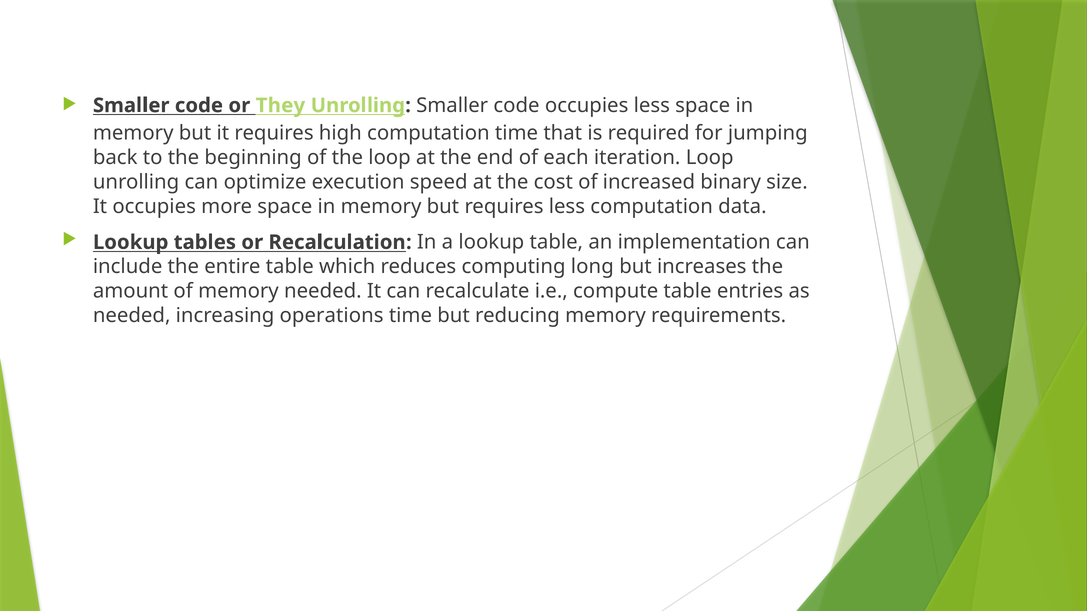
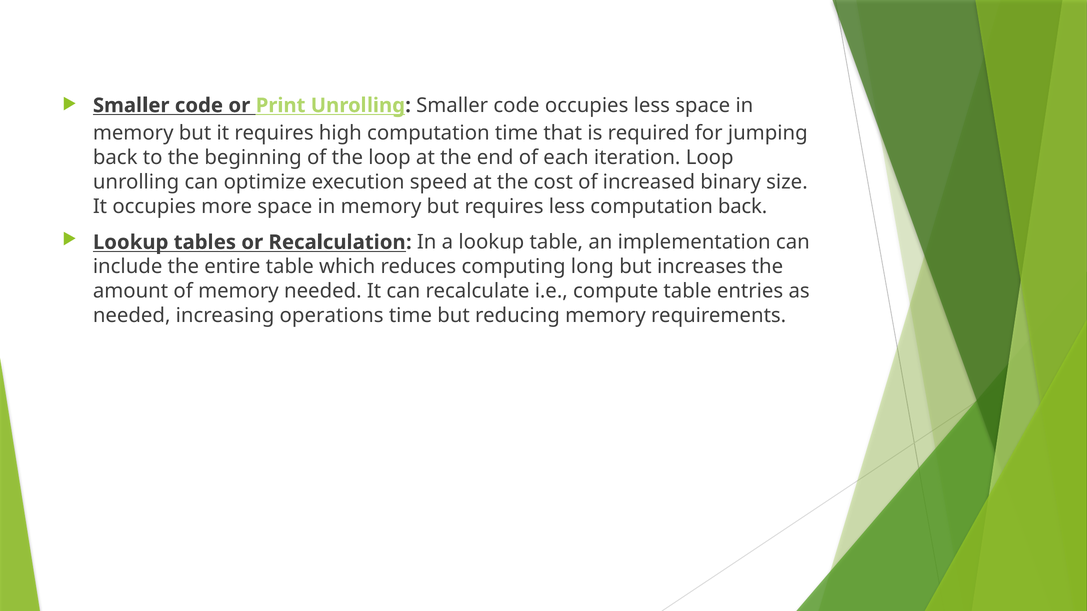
They: They -> Print (281, 106)
computation data: data -> back (743, 207)
